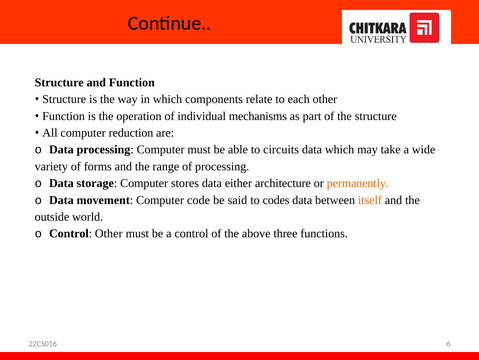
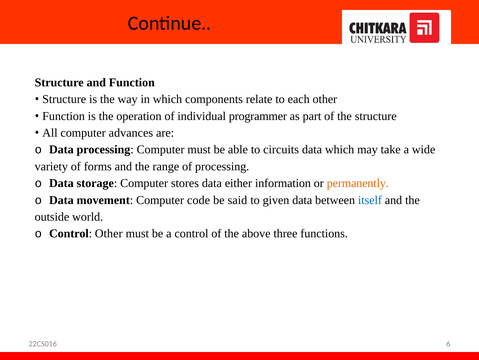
mechanisms: mechanisms -> programmer (258, 116)
reduction: reduction -> advances (131, 133)
architecture: architecture -> information (283, 183)
codes: codes -> given (276, 200)
itself colour: orange -> blue (370, 200)
